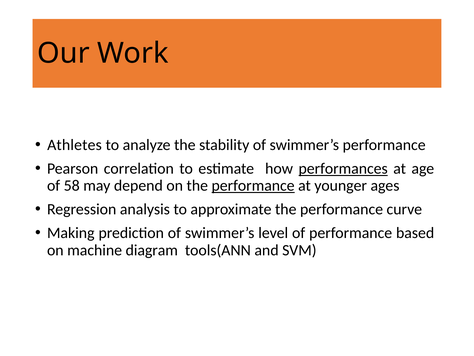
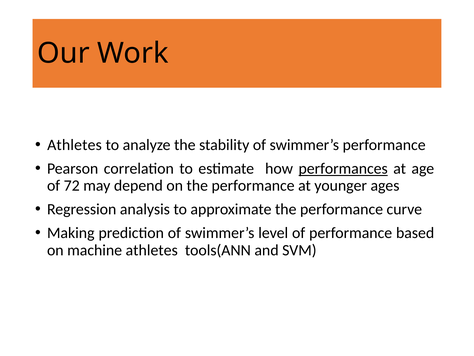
58: 58 -> 72 (72, 185)
performance underline: present -> none (253, 185)
machine diagram: diagram -> athletes (152, 250)
